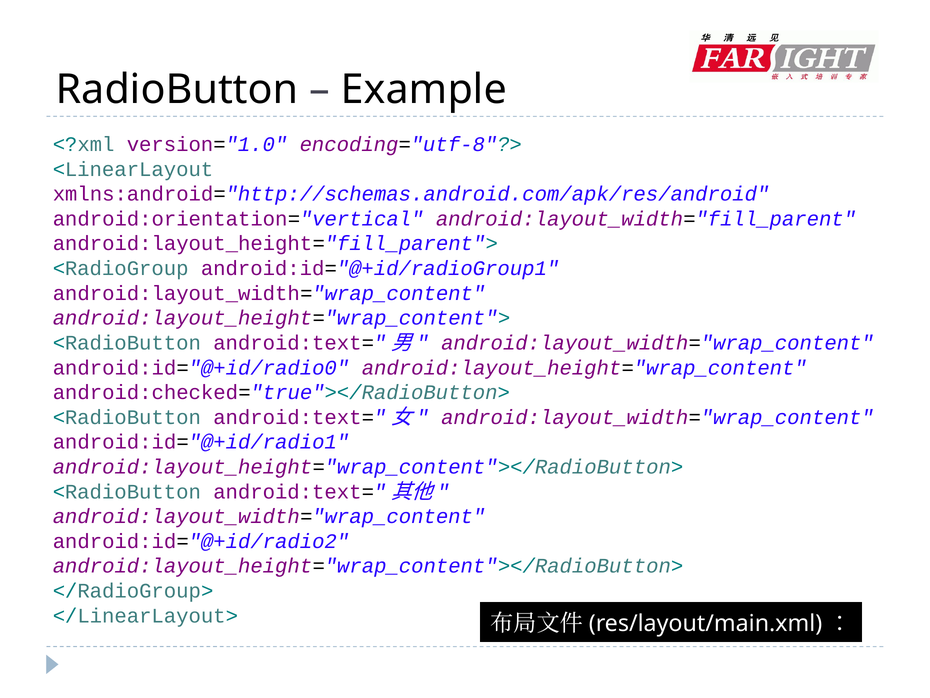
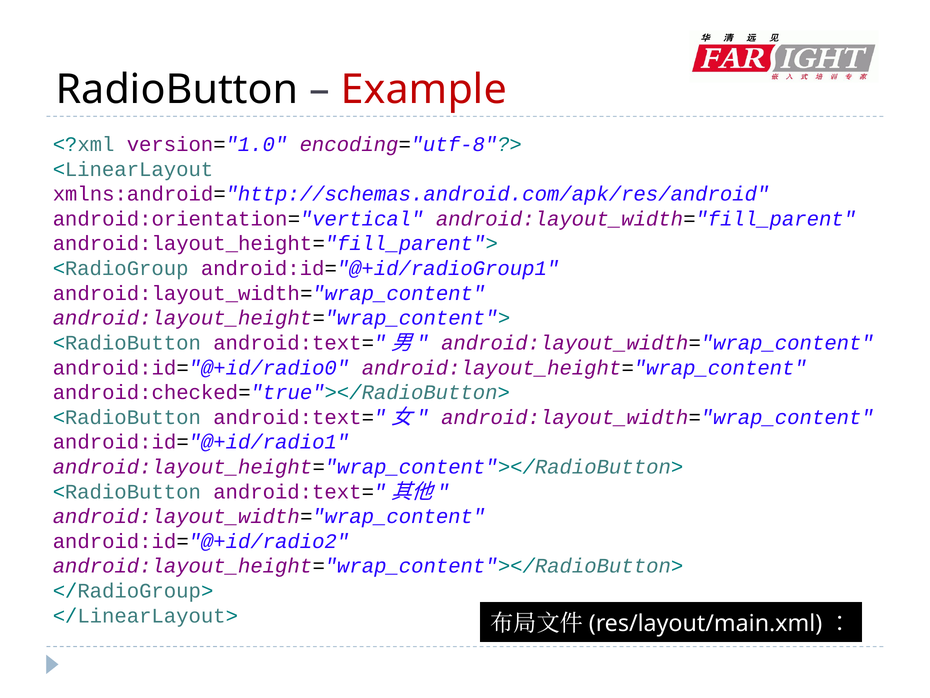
Example colour: black -> red (424, 90)
